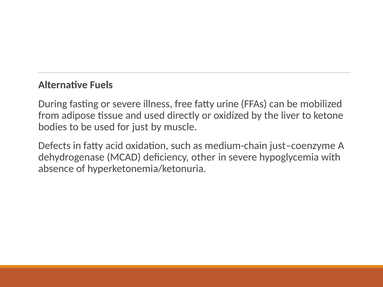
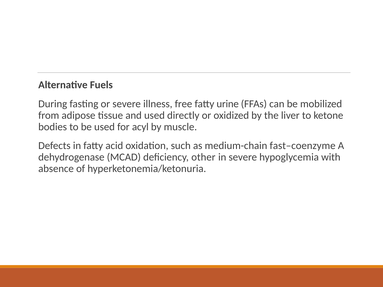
just: just -> acyl (140, 127)
just–coenzyme: just–coenzyme -> fast–coenzyme (303, 146)
